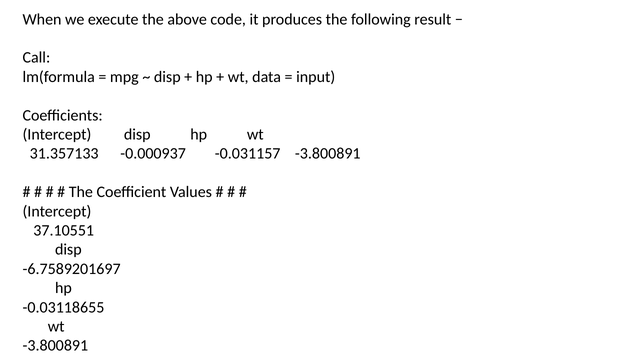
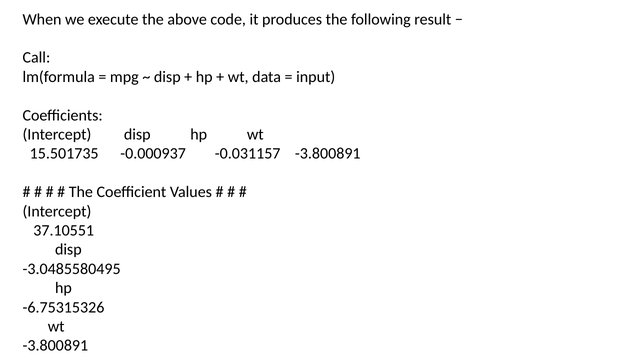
31.357133: 31.357133 -> 15.501735 (64, 154)
-6.7589201697: -6.7589201697 -> -3.0485580495 (72, 269)
-0.03118655: -0.03118655 -> -6.75315326 (63, 307)
